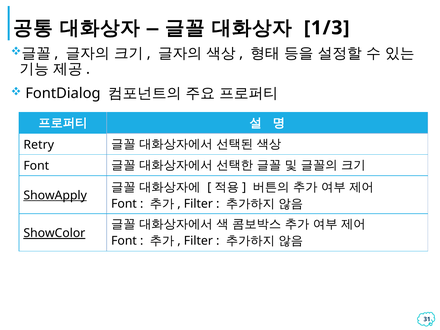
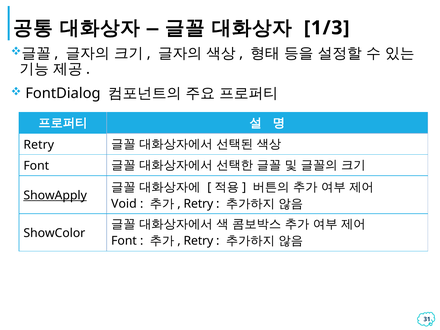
Font: Font -> Void (124, 204)
Filter: Filter -> Retry (198, 204)
ShowColor underline: present -> none (54, 233)
Filter: Filter -> Retry (198, 241)
